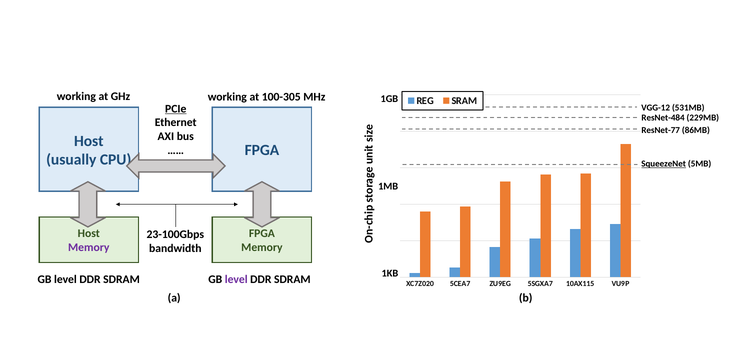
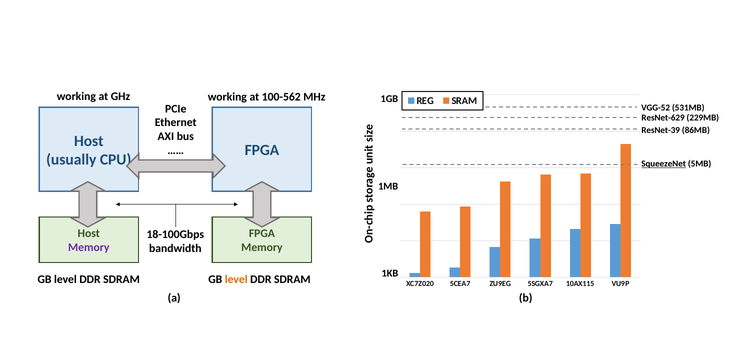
100-305: 100-305 -> 100-562 (281, 97)
PCIe underline: present -> none (176, 109)
VGG-12: VGG-12 -> VGG-52 (656, 108)
ResNet-484: ResNet-484 -> ResNet-629 (663, 118)
ResNet-77: ResNet-77 -> ResNet-39 (661, 130)
23-100Gbps: 23-100Gbps -> 18-100Gbps (175, 235)
level colour: purple -> orange (236, 279)
